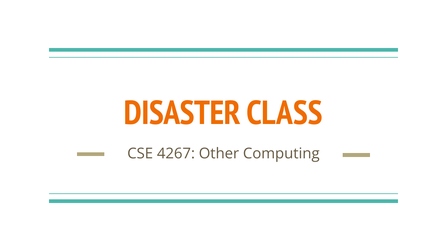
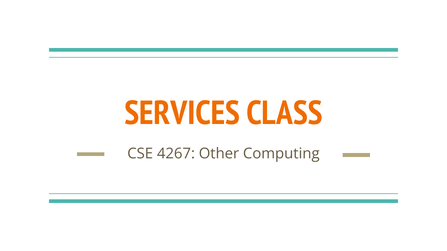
DISASTER: DISASTER -> SERVICES (182, 113)
